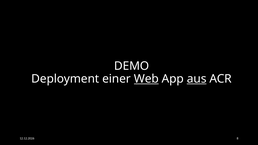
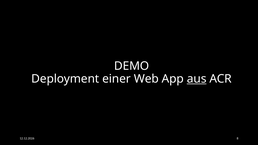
Web underline: present -> none (146, 79)
